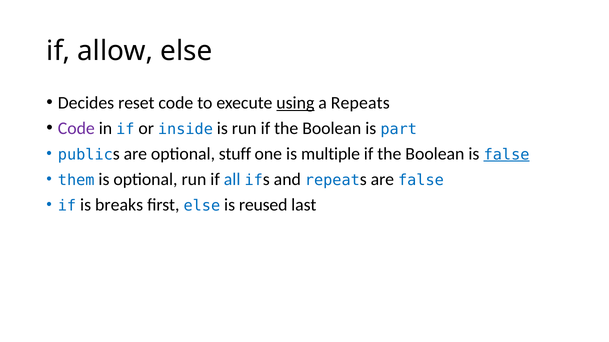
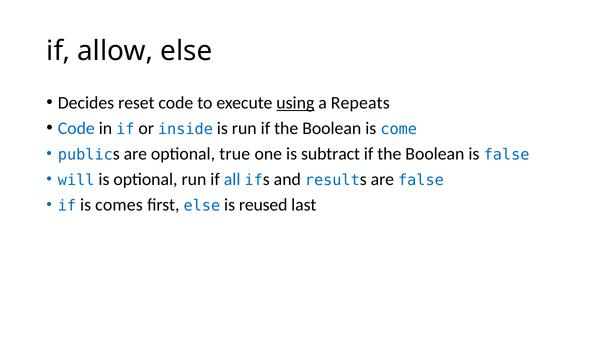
Code colour: purple -> blue (76, 128)
part: part -> come (399, 129)
stuff: stuff -> true (235, 154)
multiple: multiple -> subtract (331, 154)
false underline: present -> none (507, 155)
them: them -> will (76, 180)
repeat: repeat -> result (332, 180)
breaks: breaks -> comes (119, 205)
